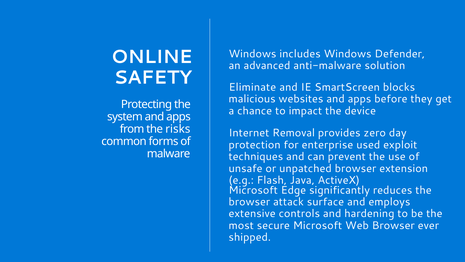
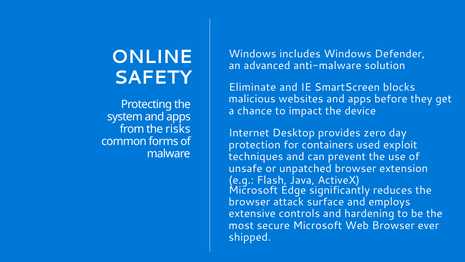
Removal: Removal -> Desktop (294, 133)
enterprise: enterprise -> containers (328, 145)
